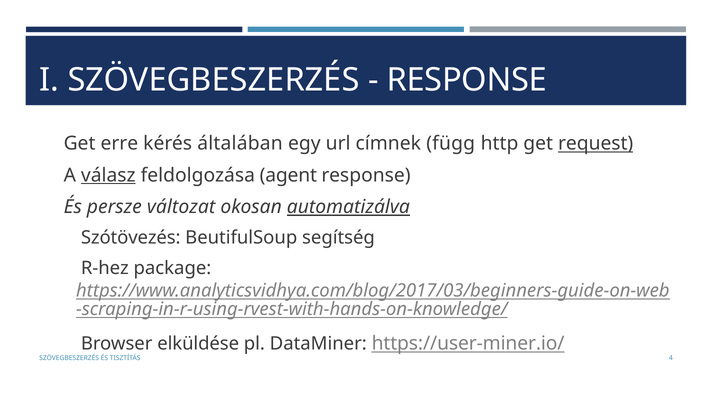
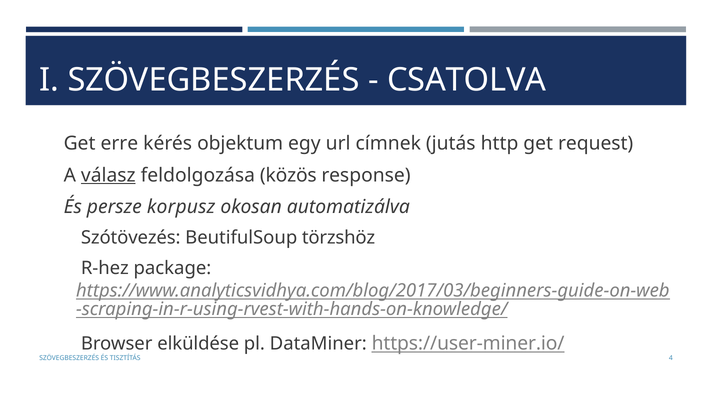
RESPONSE: RESPONSE -> CSATOLVA (467, 80)
általában: általában -> objektum (240, 144)
függ: függ -> jutás (451, 144)
request underline: present -> none (596, 144)
agent: agent -> közös (288, 175)
változat: változat -> korpusz (181, 207)
automatizálva underline: present -> none (348, 207)
segítség: segítség -> törzshöz (339, 238)
